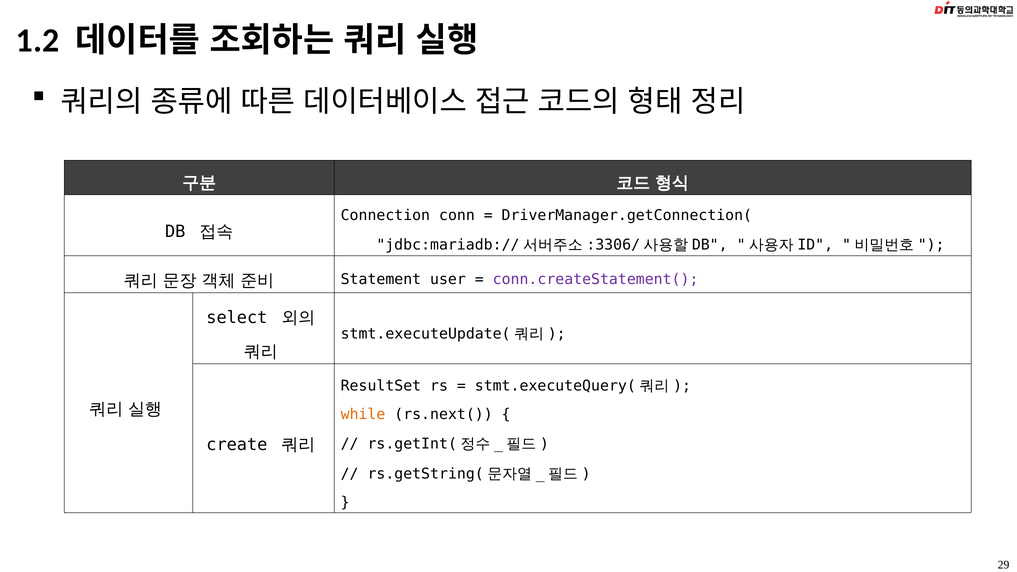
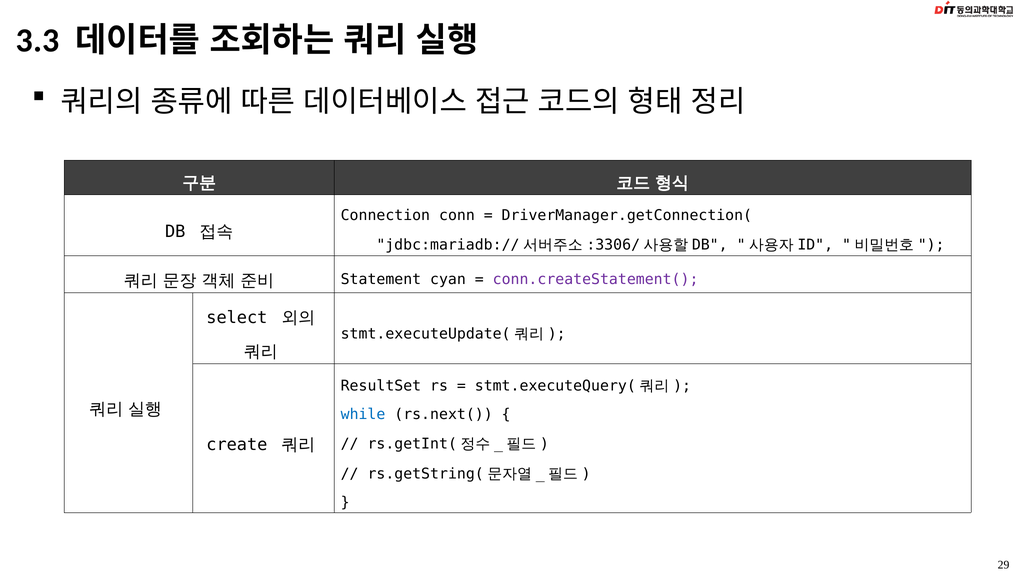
1.2: 1.2 -> 3.3 (38, 40)
user: user -> cyan (448, 280)
while colour: orange -> blue (363, 414)
